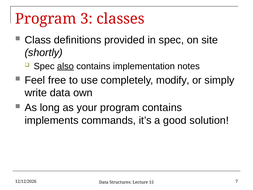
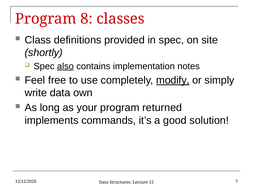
3: 3 -> 8 (86, 19)
modify underline: none -> present (173, 80)
program contains: contains -> returned (162, 108)
